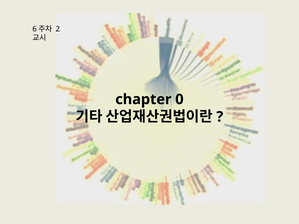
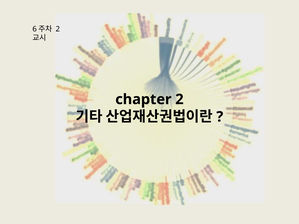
chapter 0: 0 -> 2 (179, 99)
